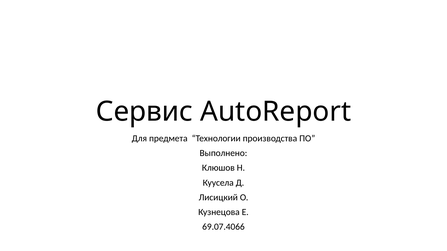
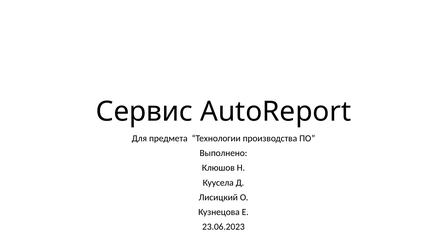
69.07.4066: 69.07.4066 -> 23.06.2023 (223, 227)
